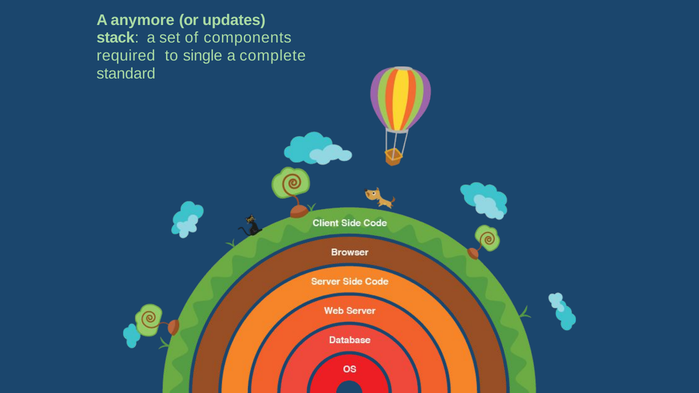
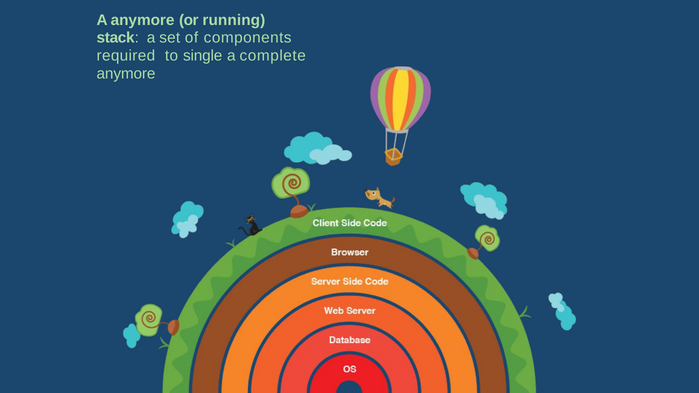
updates: updates -> running (234, 20)
standard: standard -> anymore (126, 74)
